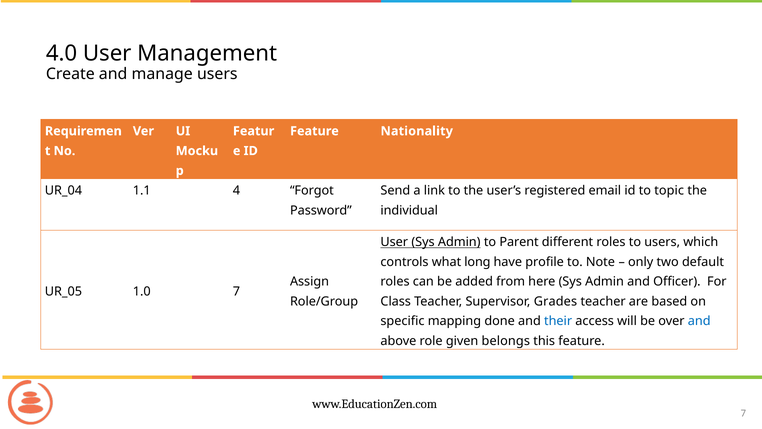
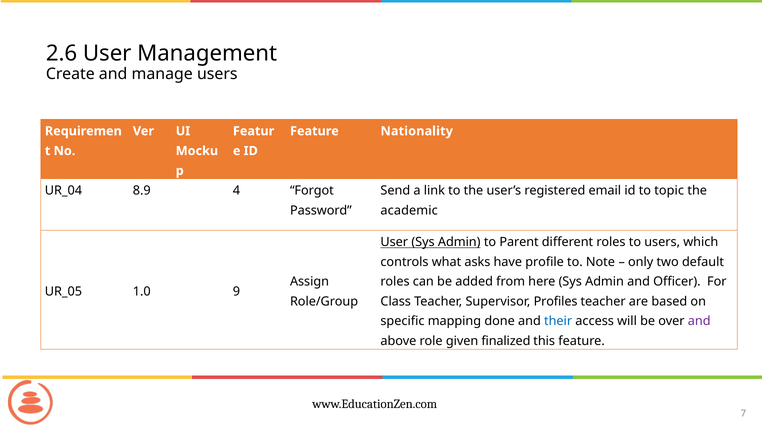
4.0: 4.0 -> 2.6 (62, 53)
1.1: 1.1 -> 8.9 (142, 190)
individual: individual -> academic (409, 210)
long: long -> asks (477, 262)
1.0 7: 7 -> 9 (237, 291)
Grades: Grades -> Profiles (556, 301)
and colour: blue -> purple (699, 321)
belongs: belongs -> finalized (506, 341)
